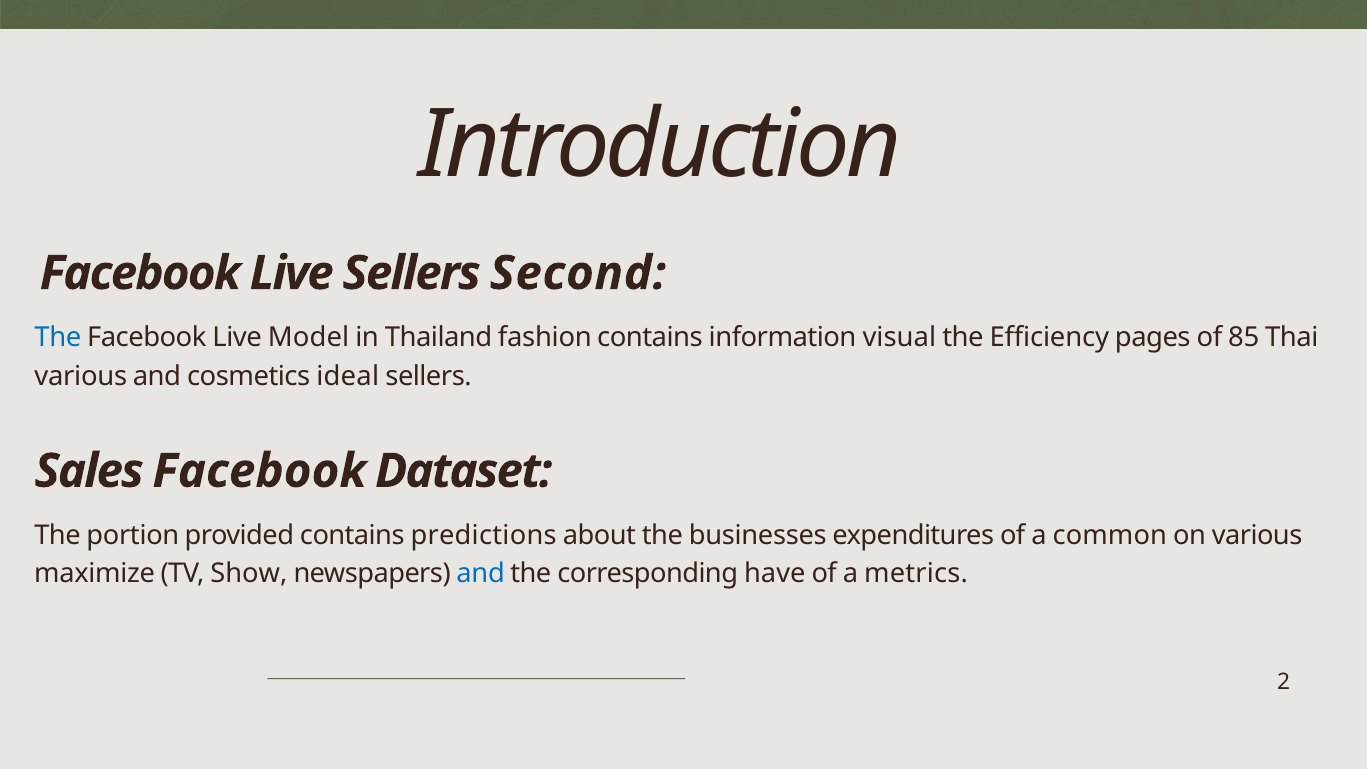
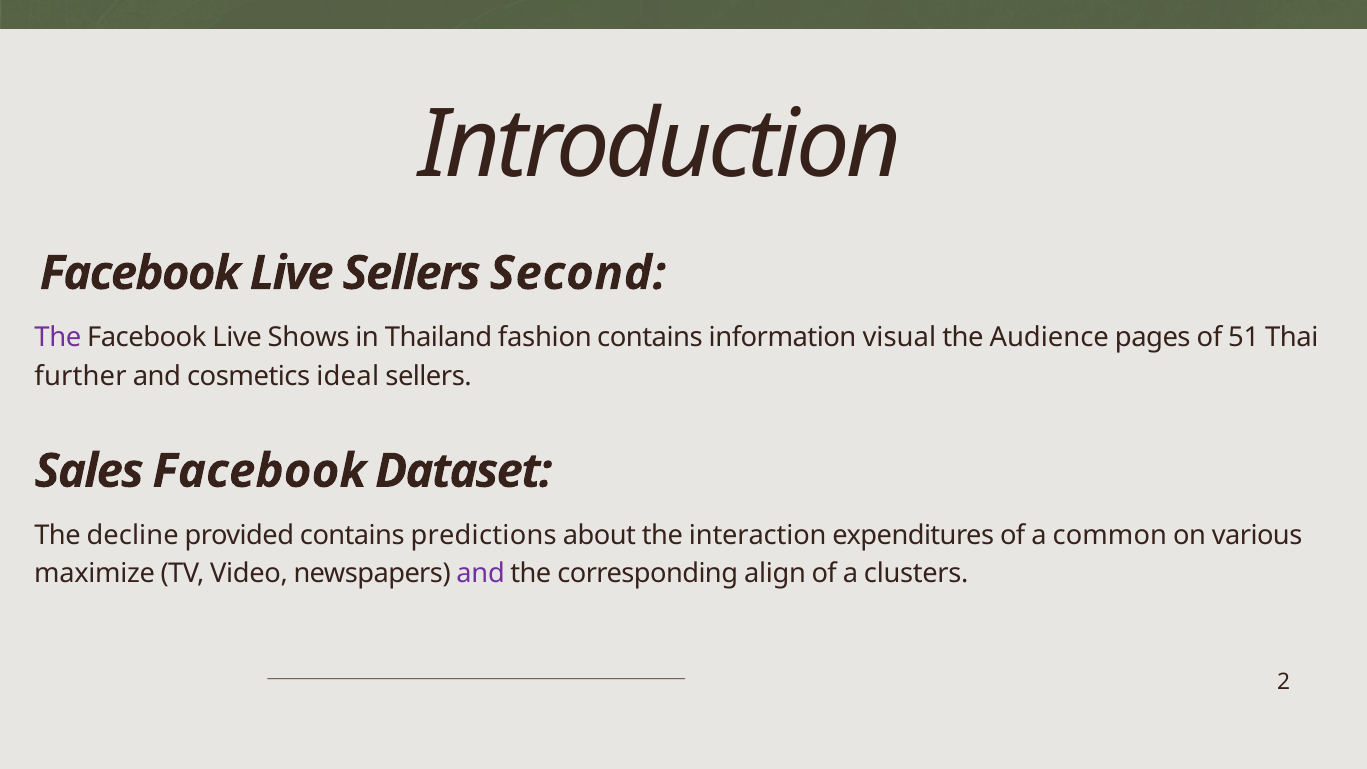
The colour: blue -> purple (58, 338)
Model: Model -> Shows (309, 338)
Efficiency: Efficiency -> Audience (1049, 338)
85: 85 -> 51 (1244, 338)
various: various -> further (81, 376)
portion: portion -> decline (133, 535)
businesses: businesses -> interaction (758, 535)
Show: Show -> Video (249, 573)
and colour: blue -> purple (481, 573)
have: have -> align (775, 573)
metrics: metrics -> clusters (916, 573)
